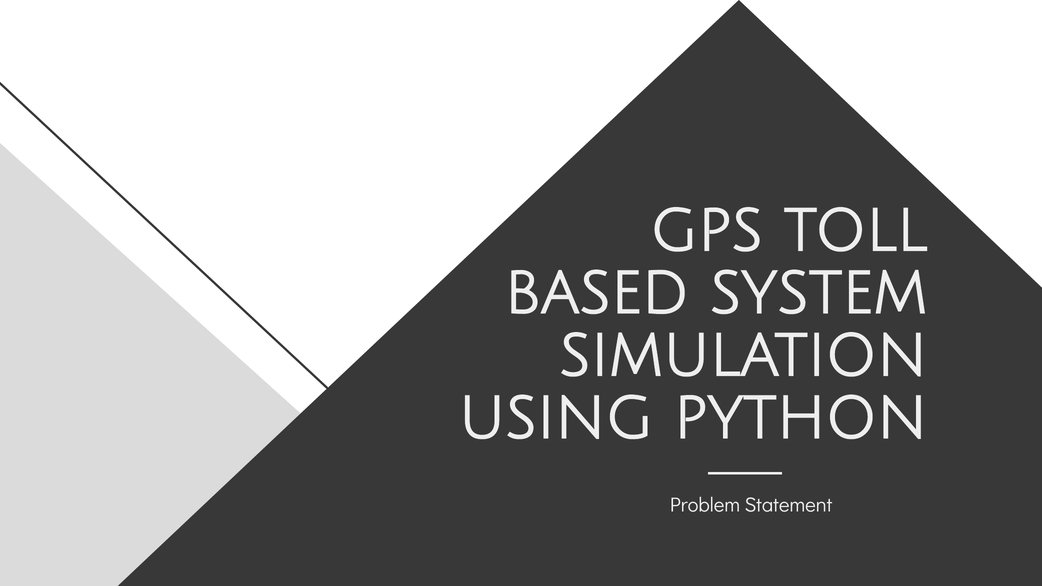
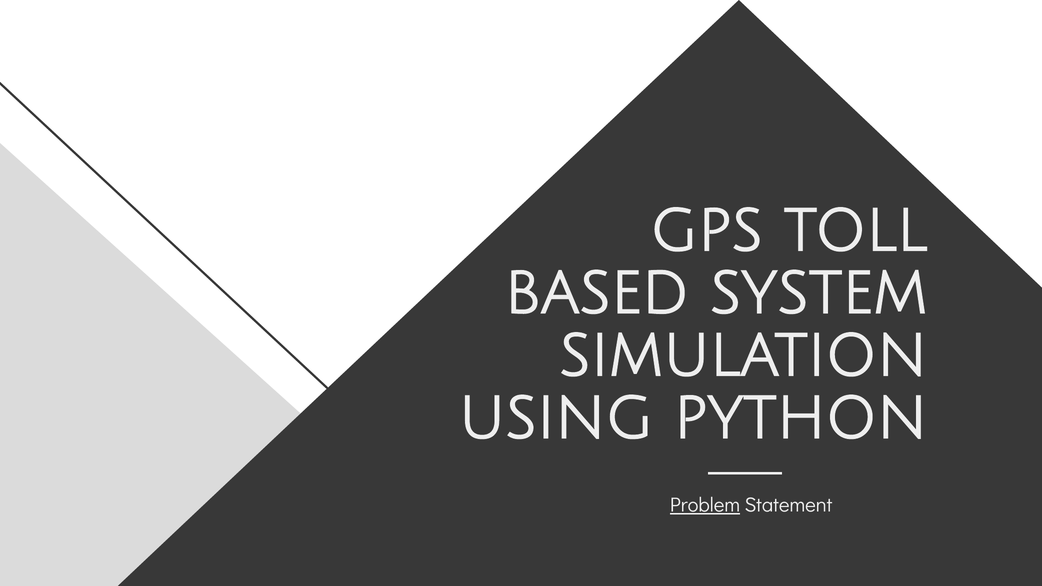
Problem underline: none -> present (705, 505)
